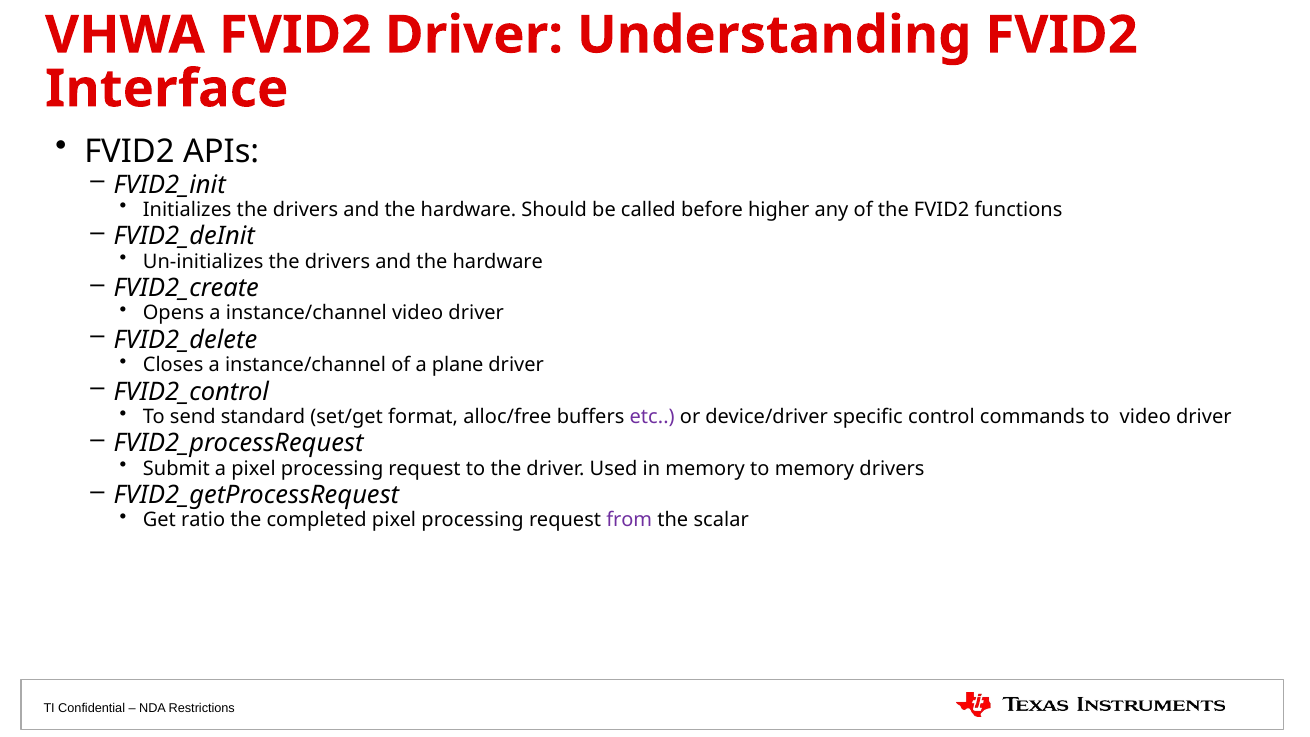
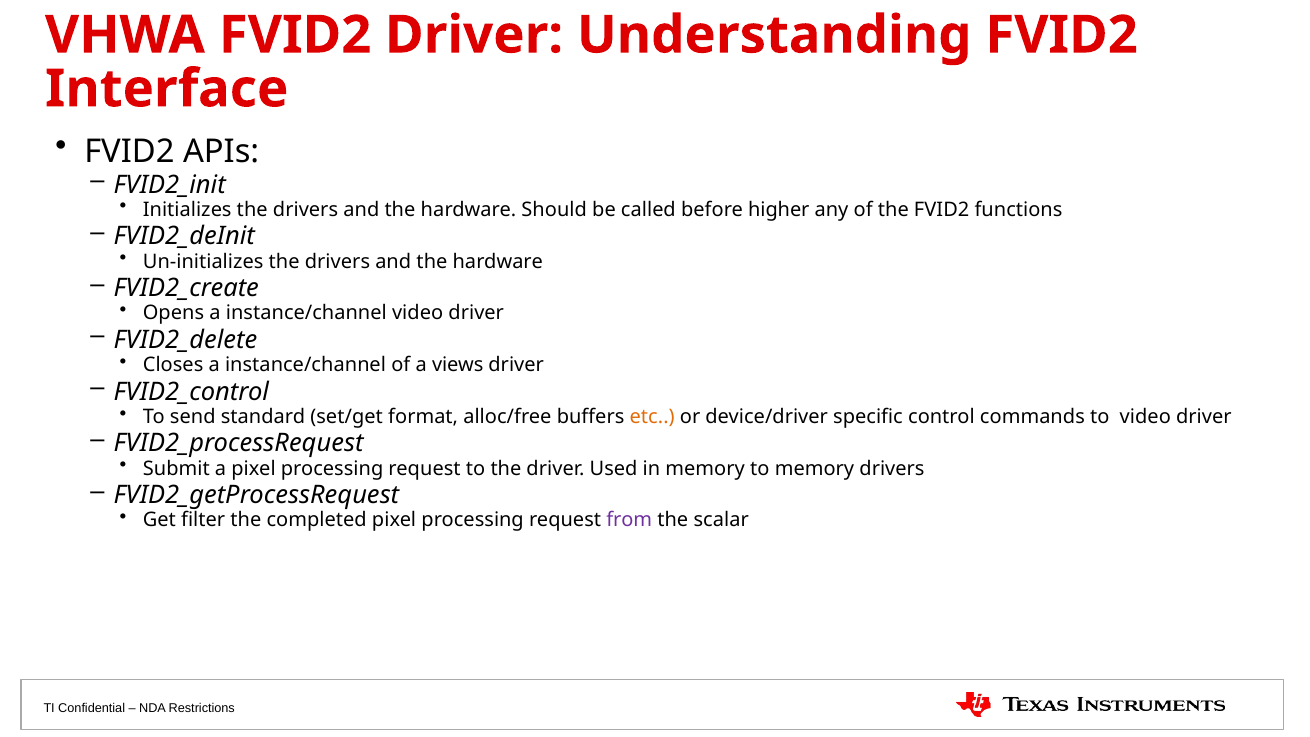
plane: plane -> views (458, 365)
etc colour: purple -> orange (652, 417)
ratio: ratio -> filter (203, 520)
